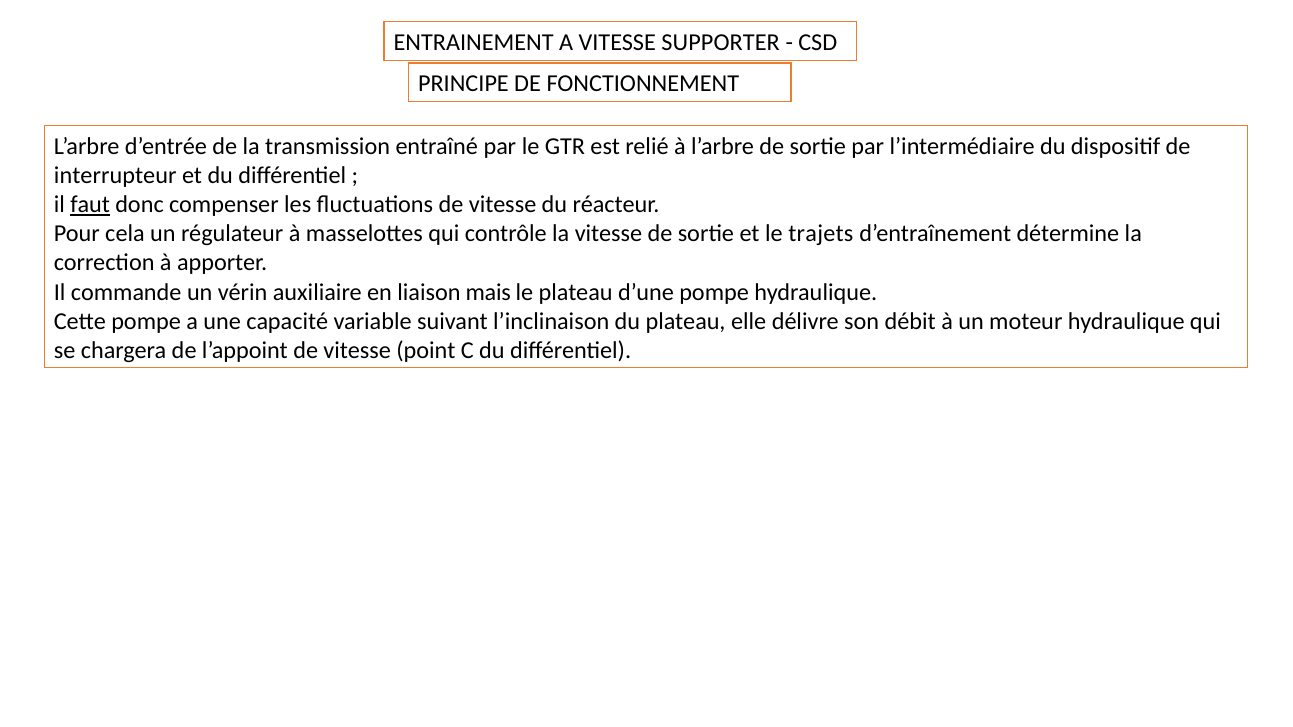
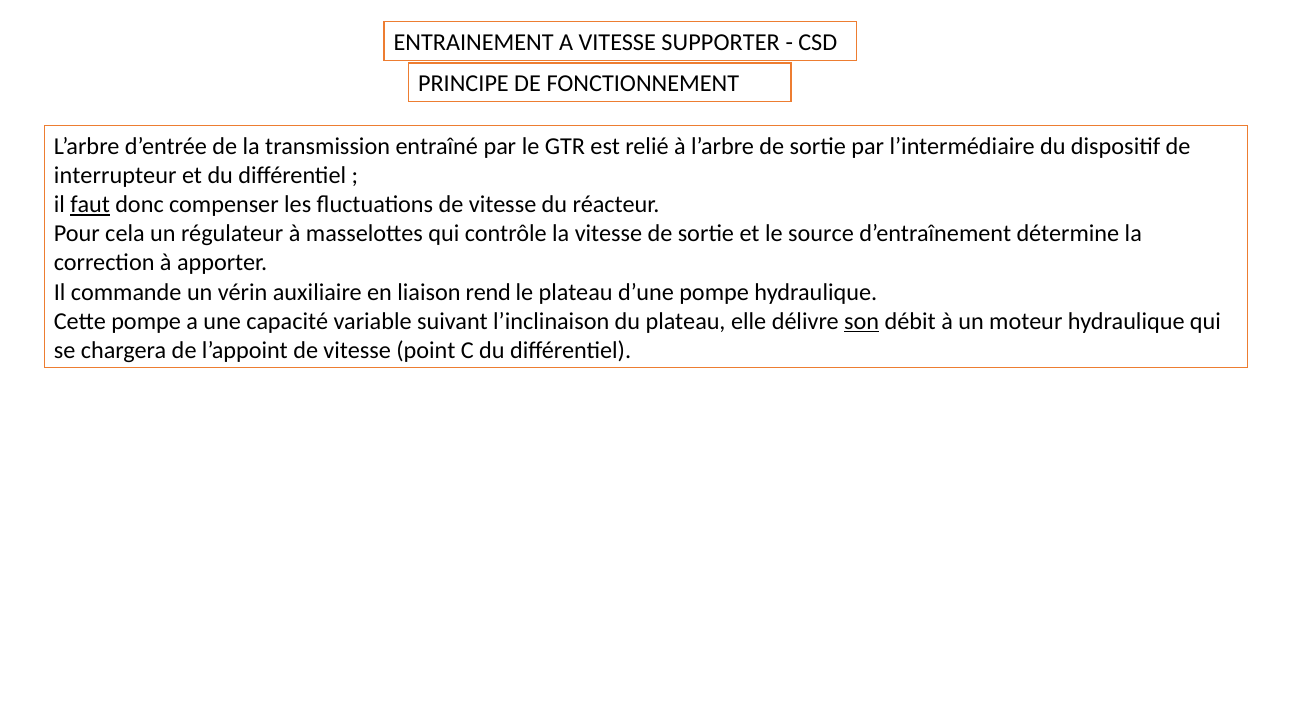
trajets: trajets -> source (821, 234)
mais: mais -> rend (488, 292)
son underline: none -> present (862, 321)
